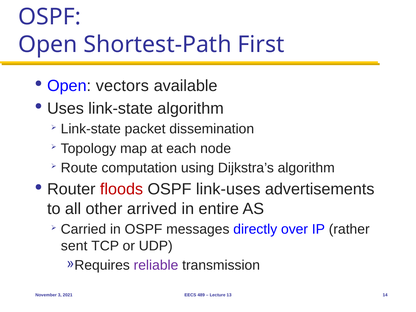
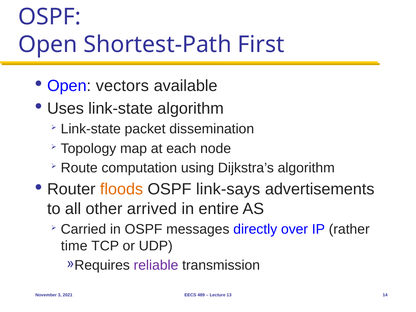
floods colour: red -> orange (122, 189)
link-uses: link-uses -> link-says (228, 189)
sent: sent -> time (74, 246)
